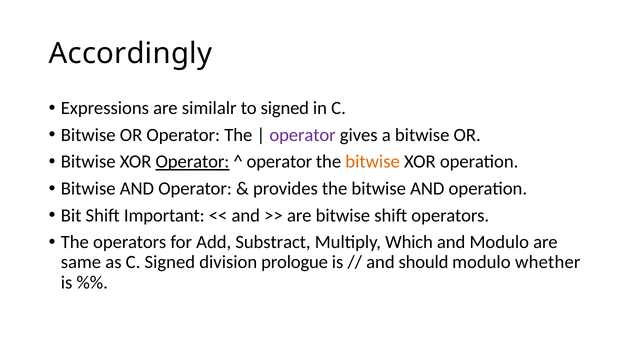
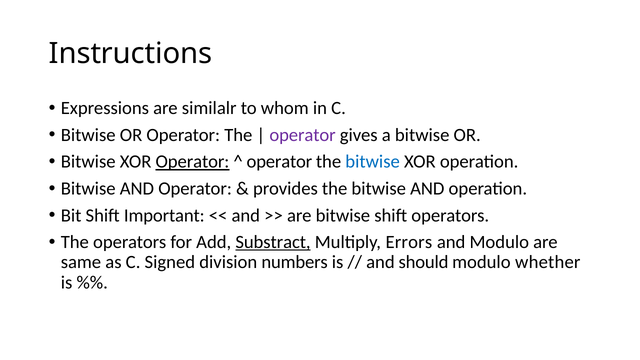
Accordingly: Accordingly -> Instructions (131, 54)
to signed: signed -> whom (285, 108)
bitwise colour: orange -> blue (373, 162)
Substract underline: none -> present (273, 242)
Which: Which -> Errors (409, 242)
prologue: prologue -> numbers (295, 262)
